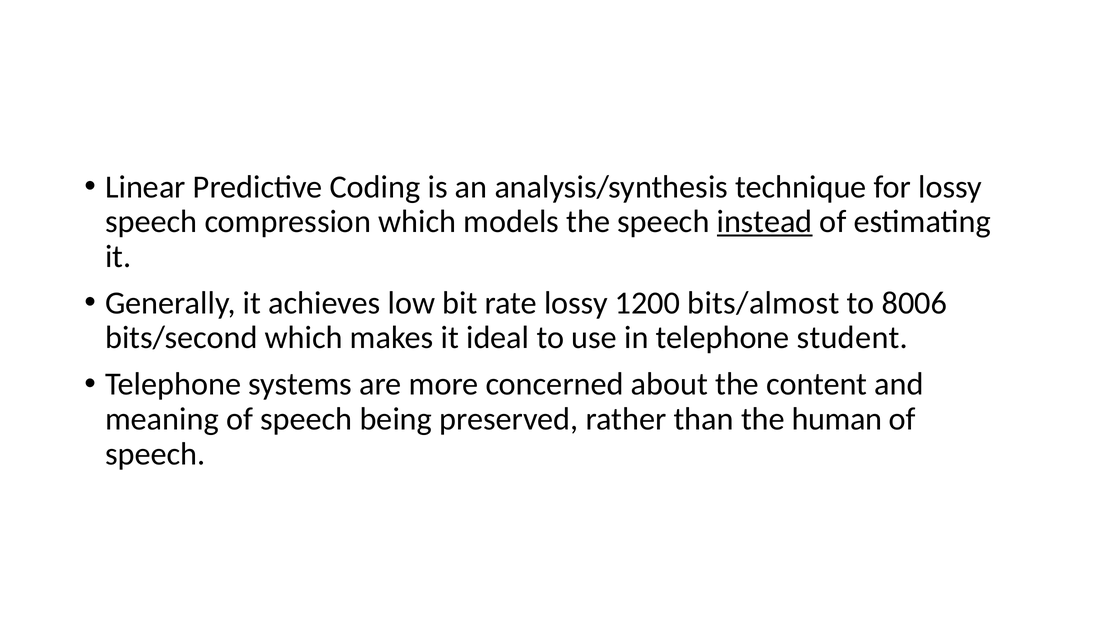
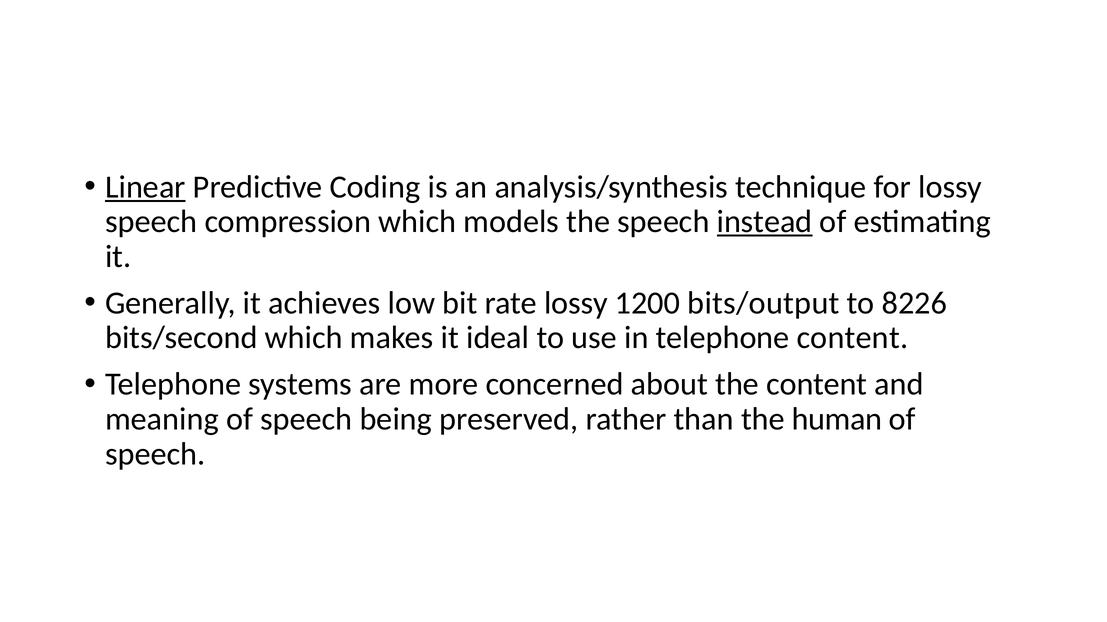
Linear underline: none -> present (145, 187)
bits/almost: bits/almost -> bits/output (763, 303)
8006: 8006 -> 8226 (914, 303)
telephone student: student -> content (852, 338)
